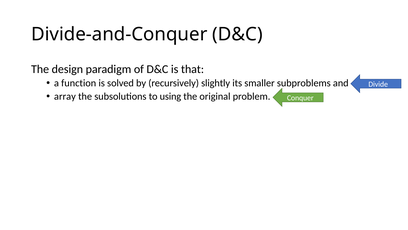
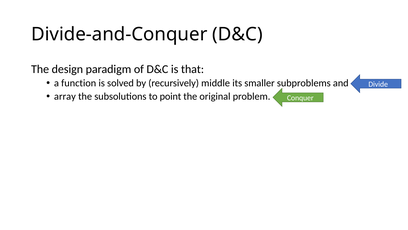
slightly: slightly -> middle (216, 83)
using: using -> point (170, 96)
